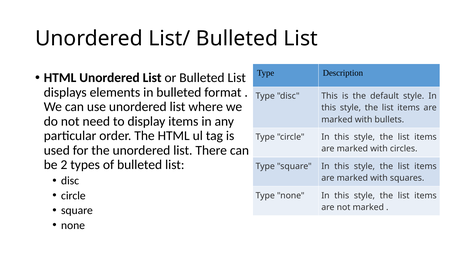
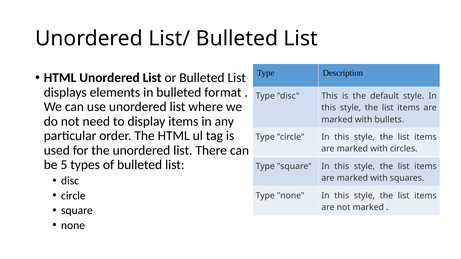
2: 2 -> 5 (64, 165)
